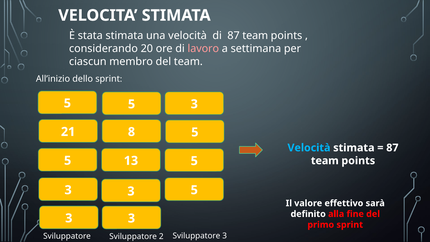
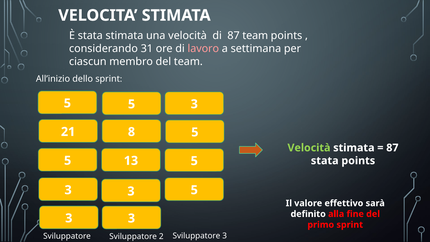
20: 20 -> 31 (147, 49)
Velocità colour: light blue -> light green (309, 148)
team: team -> stata (325, 161)
